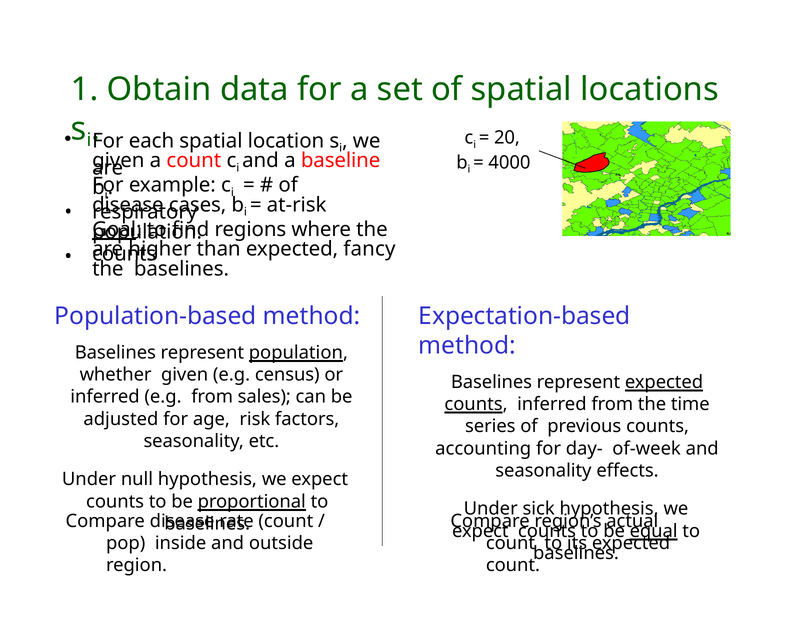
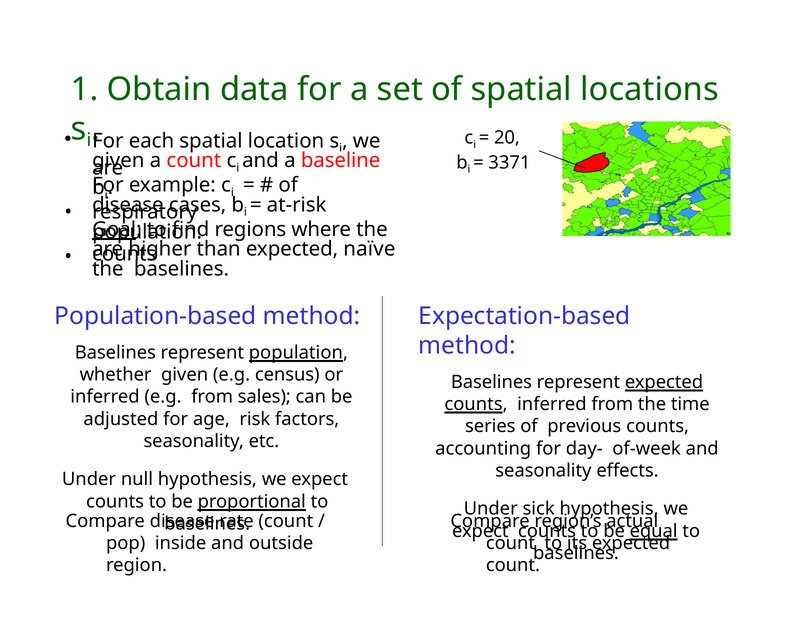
4000: 4000 -> 3371 (509, 162)
fancy: fancy -> naïve (369, 249)
